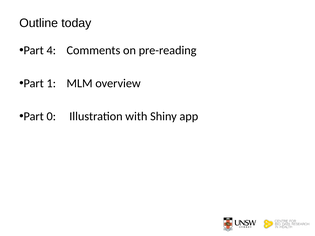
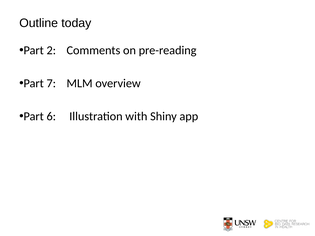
4: 4 -> 2 (51, 50)
1: 1 -> 7 (51, 83)
0: 0 -> 6 (51, 116)
